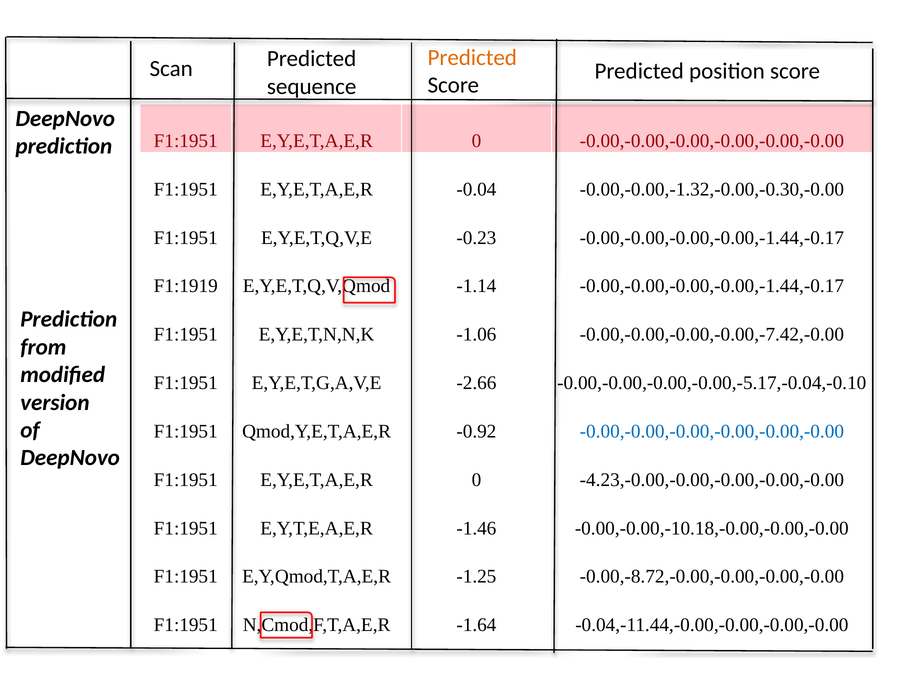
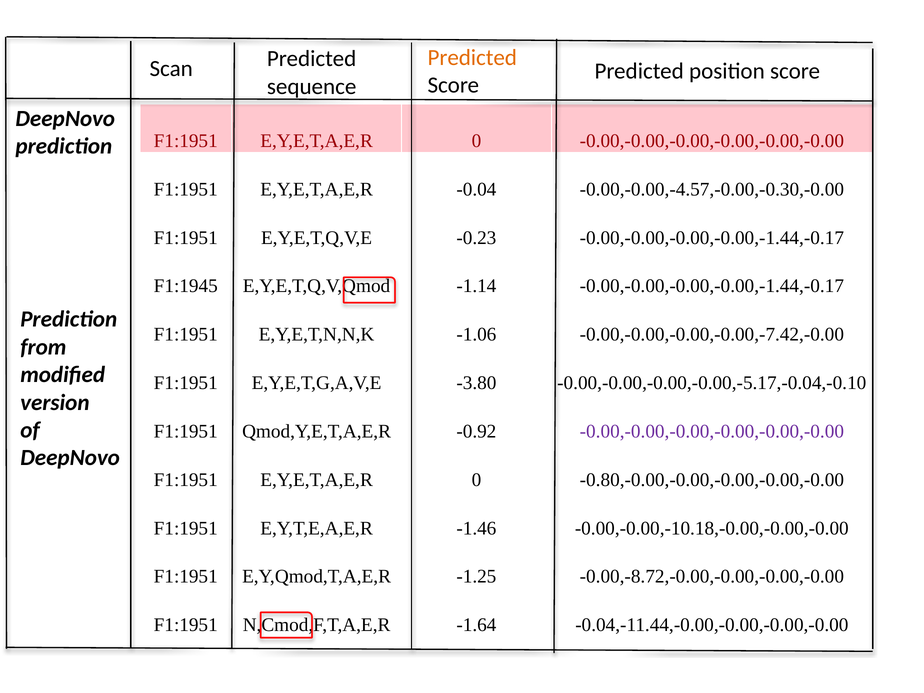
-0.00,-0.00,-1.32,-0.00,-0.30,-0.00: -0.00,-0.00,-1.32,-0.00,-0.30,-0.00 -> -0.00,-0.00,-4.57,-0.00,-0.30,-0.00 (712, 189)
F1:1919: F1:1919 -> F1:1945 (186, 286)
-2.66: -2.66 -> -3.80 (476, 383)
-0.00,-0.00,-0.00,-0.00,-0.00,-0.00 colour: blue -> purple (712, 431)
-4.23,-0.00,-0.00,-0.00,-0.00,-0.00: -4.23,-0.00,-0.00,-0.00,-0.00,-0.00 -> -0.80,-0.00,-0.00,-0.00,-0.00,-0.00 (712, 480)
